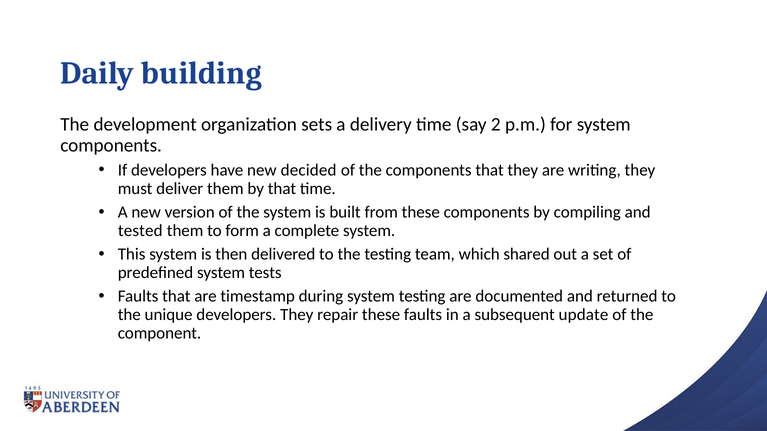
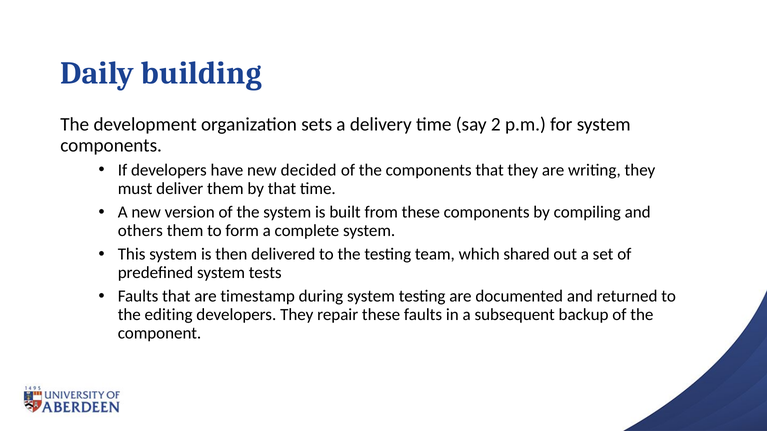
tested: tested -> others (140, 231)
unique: unique -> editing (169, 315)
update: update -> backup (584, 315)
